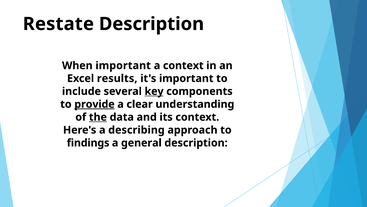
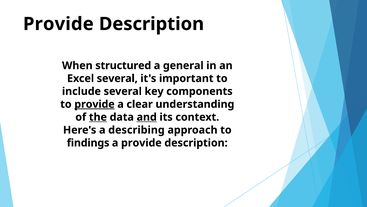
Restate: Restate -> Provide (58, 24)
When important: important -> structured (123, 65)
a context: context -> general (183, 65)
Excel results: results -> several (117, 78)
key underline: present -> none (154, 91)
and underline: none -> present (147, 117)
a general: general -> provide (141, 143)
